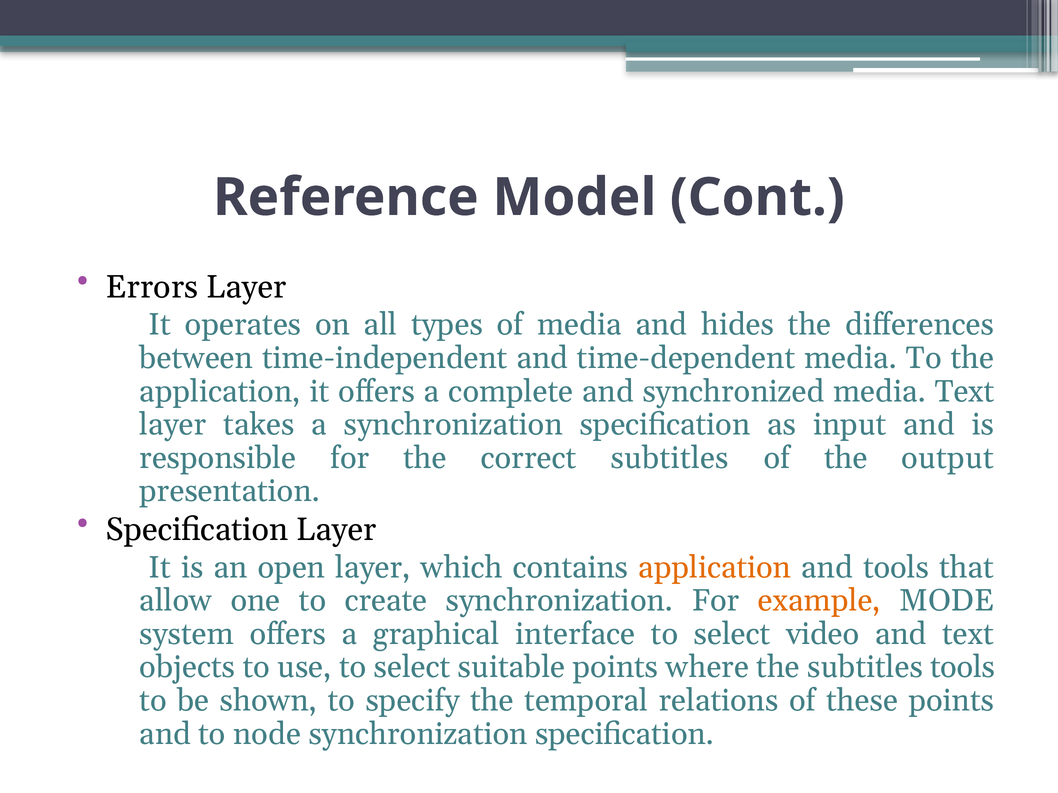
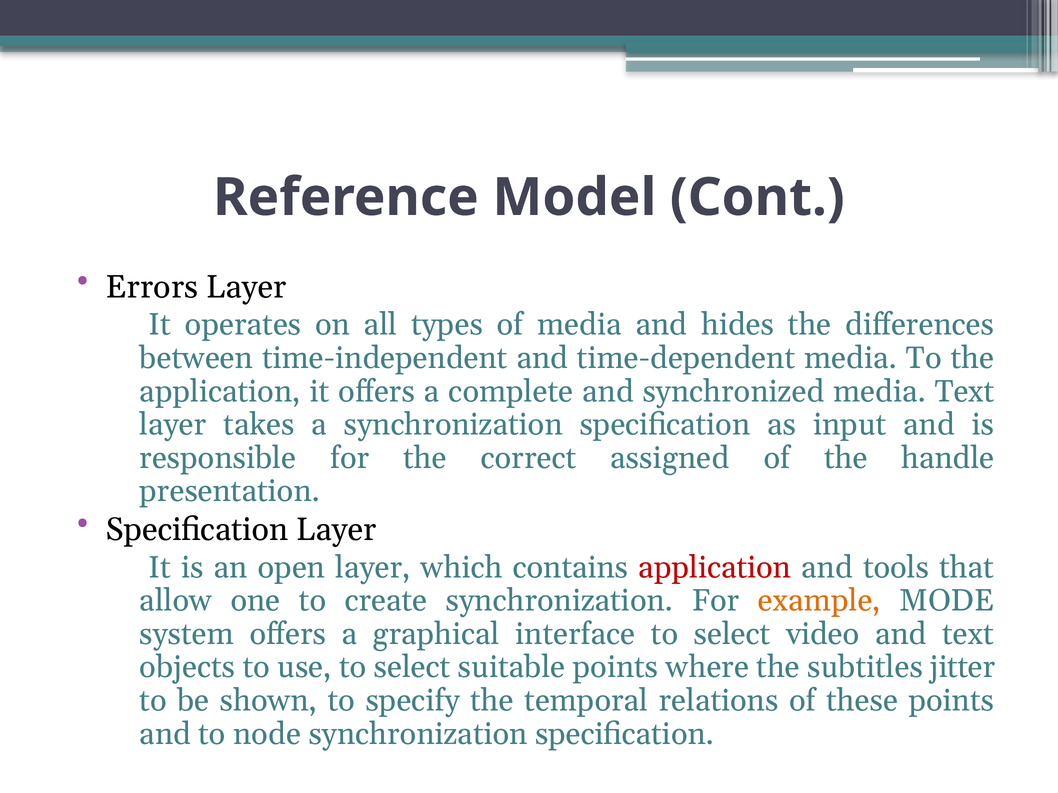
correct subtitles: subtitles -> assigned (670, 458)
output: output -> handle (948, 458)
application colour: orange -> red (715, 568)
subtitles tools: tools -> jitter (963, 668)
